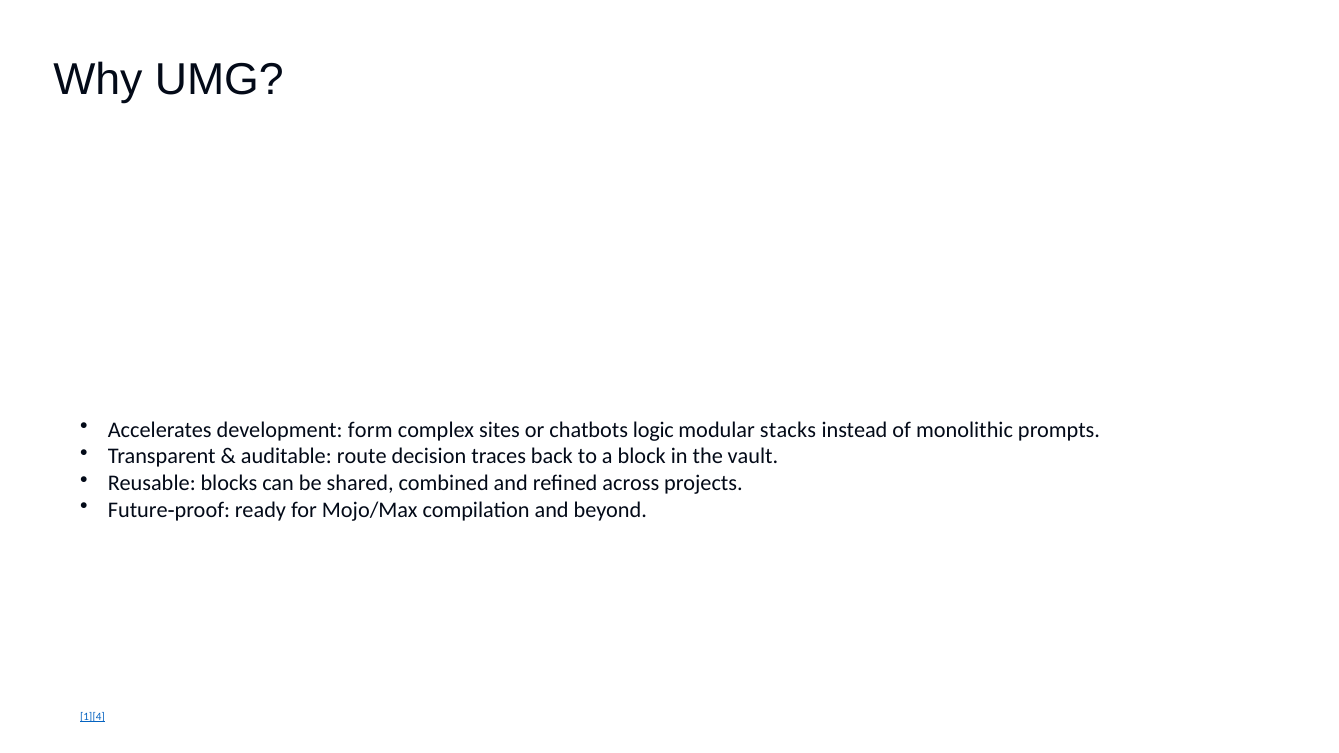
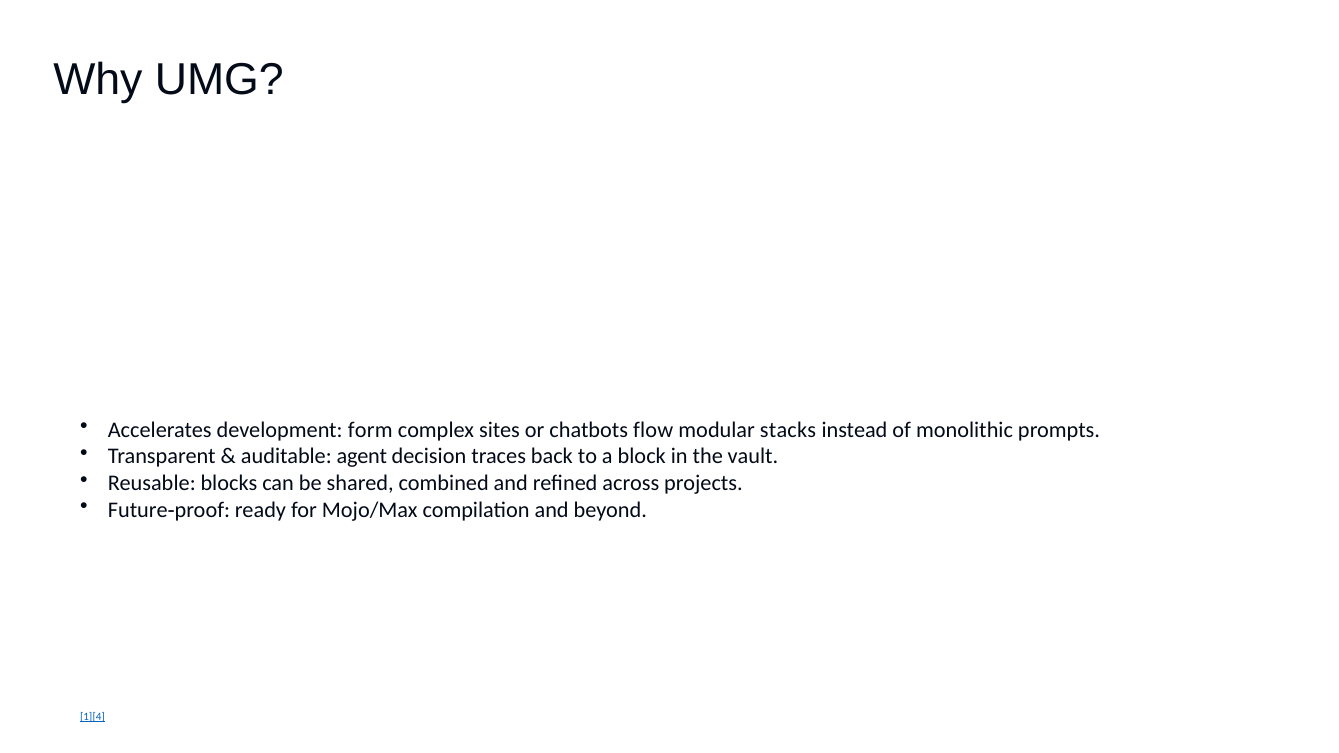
logic: logic -> flow (653, 430)
route: route -> agent (362, 457)
